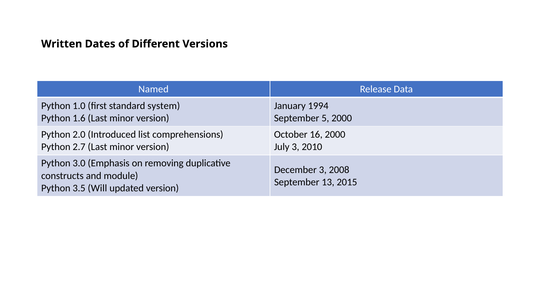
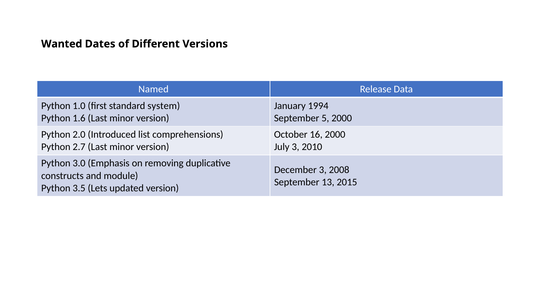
Written: Written -> Wanted (62, 44)
Will: Will -> Lets (97, 188)
